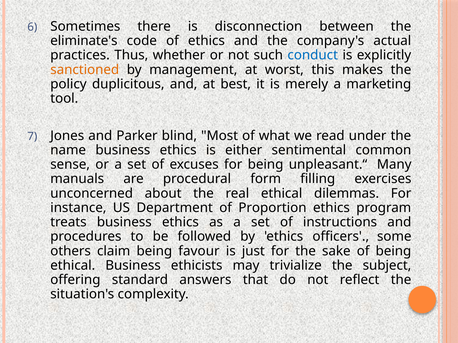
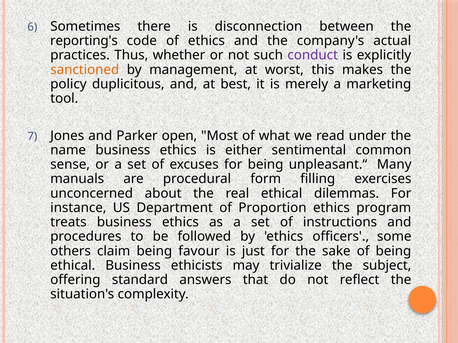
eliminate's: eliminate's -> reporting's (84, 41)
conduct colour: blue -> purple (313, 55)
blind: blind -> open (179, 136)
